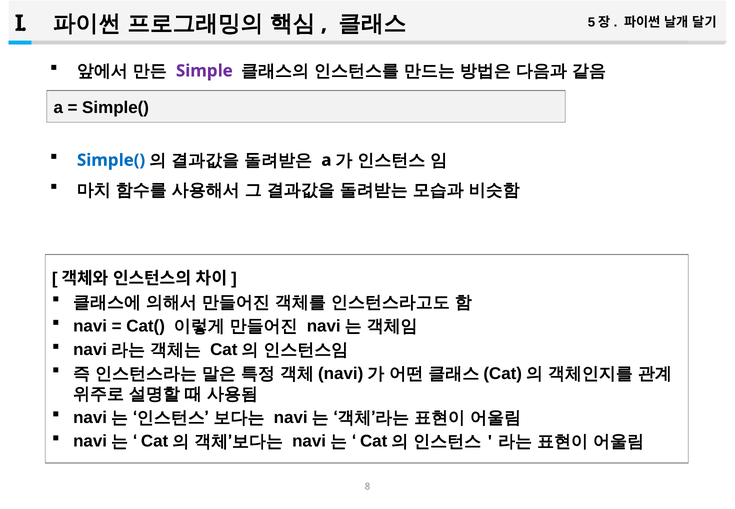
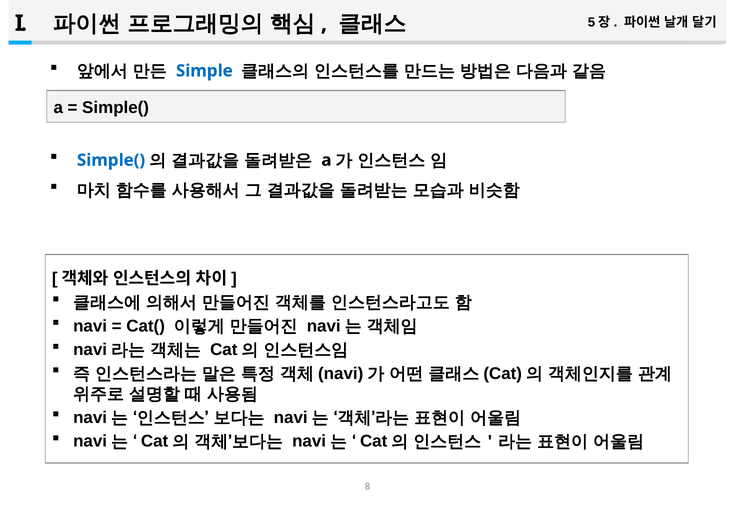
Simple colour: purple -> blue (204, 71)
